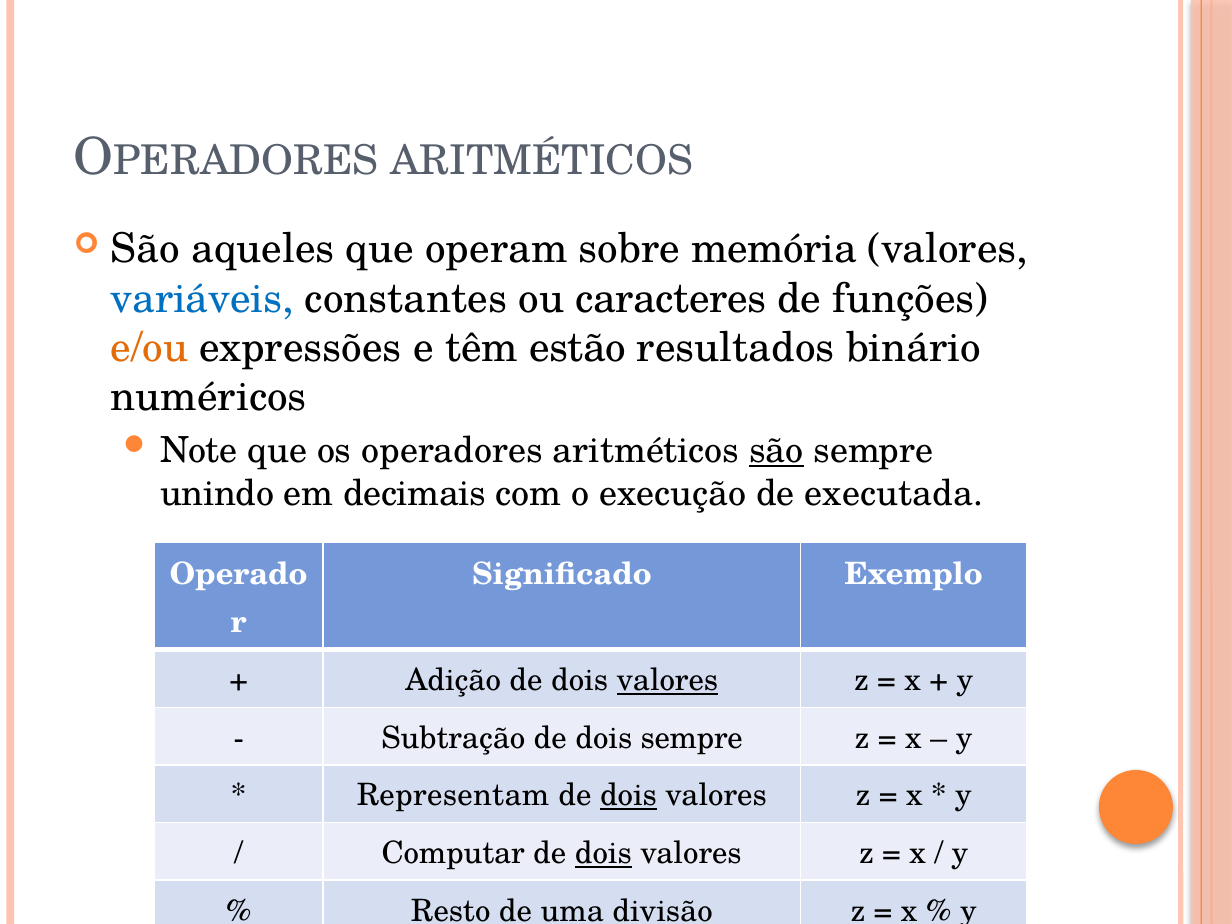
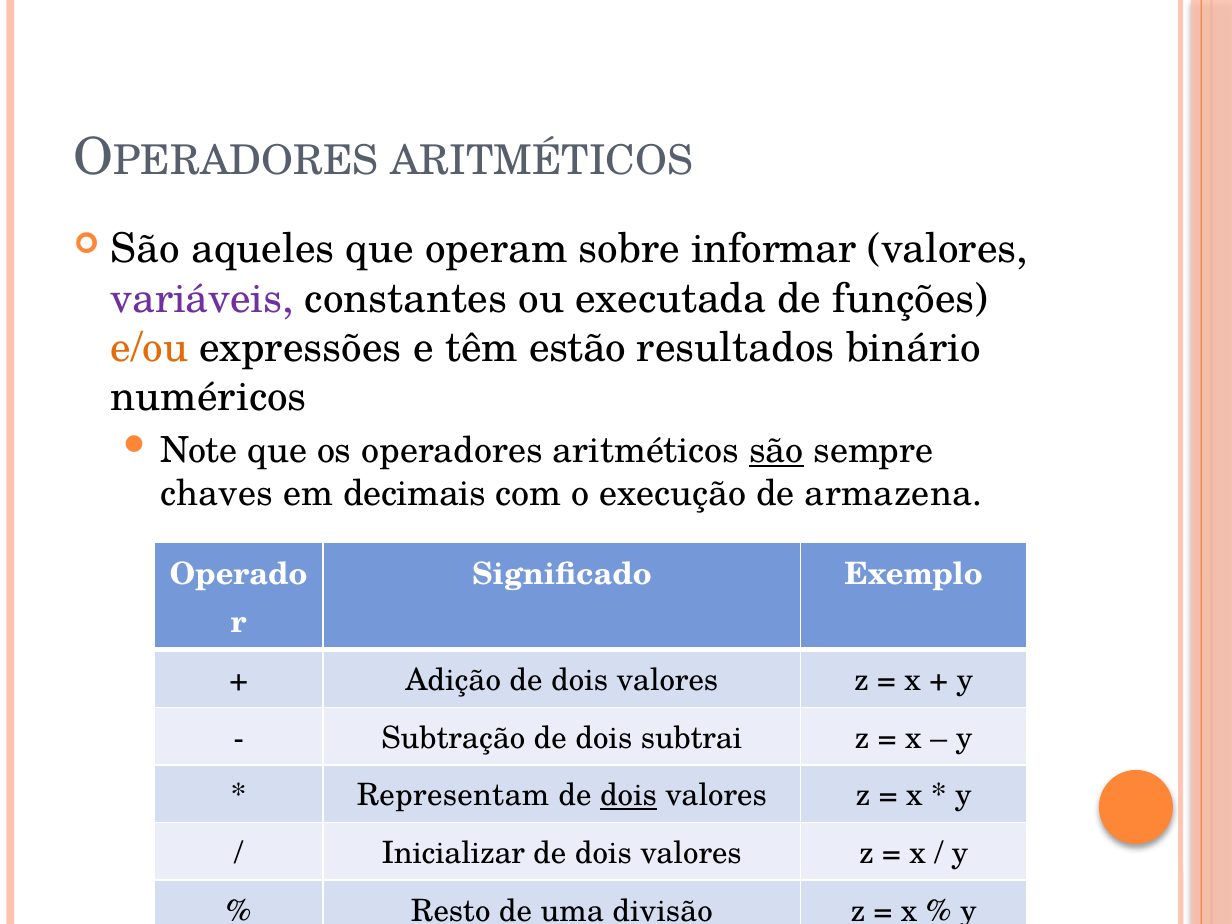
memória: memória -> informar (774, 249)
variáveis colour: blue -> purple (202, 299)
caracteres: caracteres -> executada (671, 299)
unindo: unindo -> chaves (217, 493)
executada: executada -> armazena (894, 493)
valores underline: present -> none (667, 681)
dois sempre: sempre -> subtrai (692, 738)
Computar: Computar -> Inicializar (453, 853)
dois underline: present -> none (603, 853)
